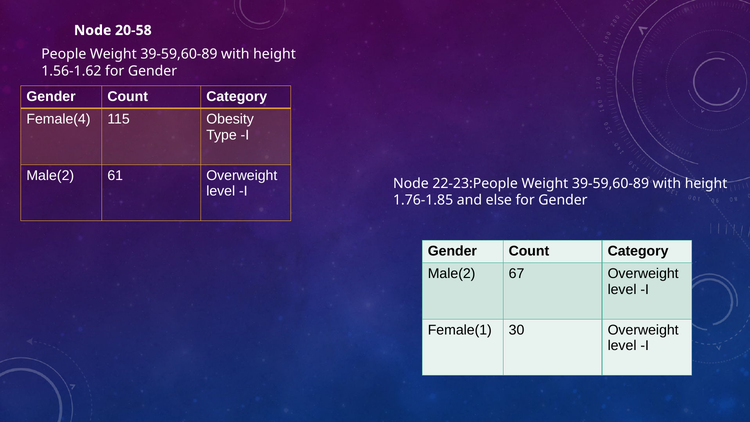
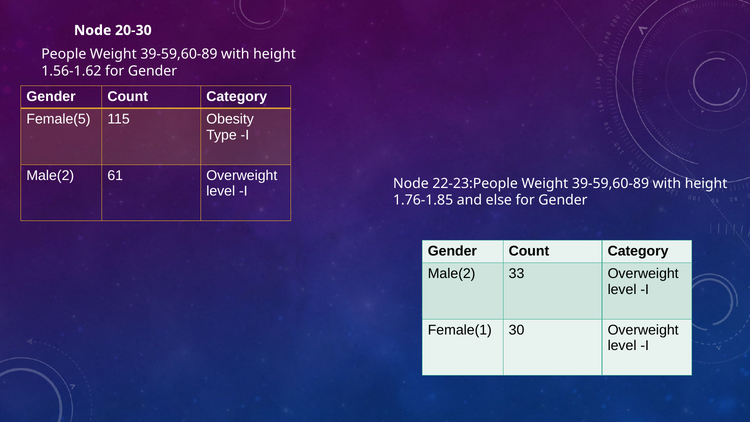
20-58: 20-58 -> 20-30 (133, 30)
Female(4: Female(4 -> Female(5 (58, 119)
67: 67 -> 33 (517, 274)
